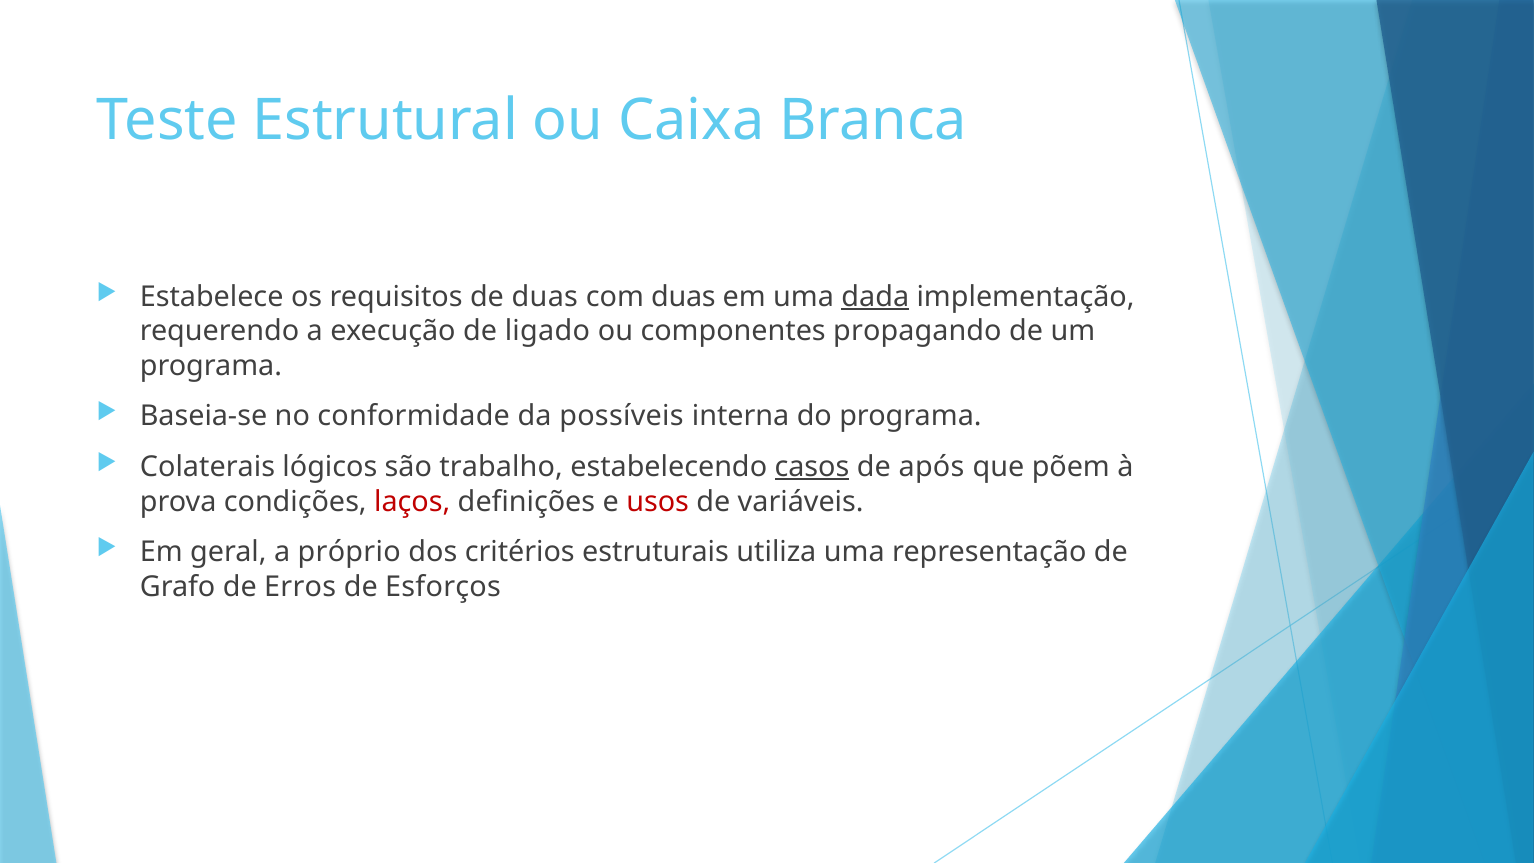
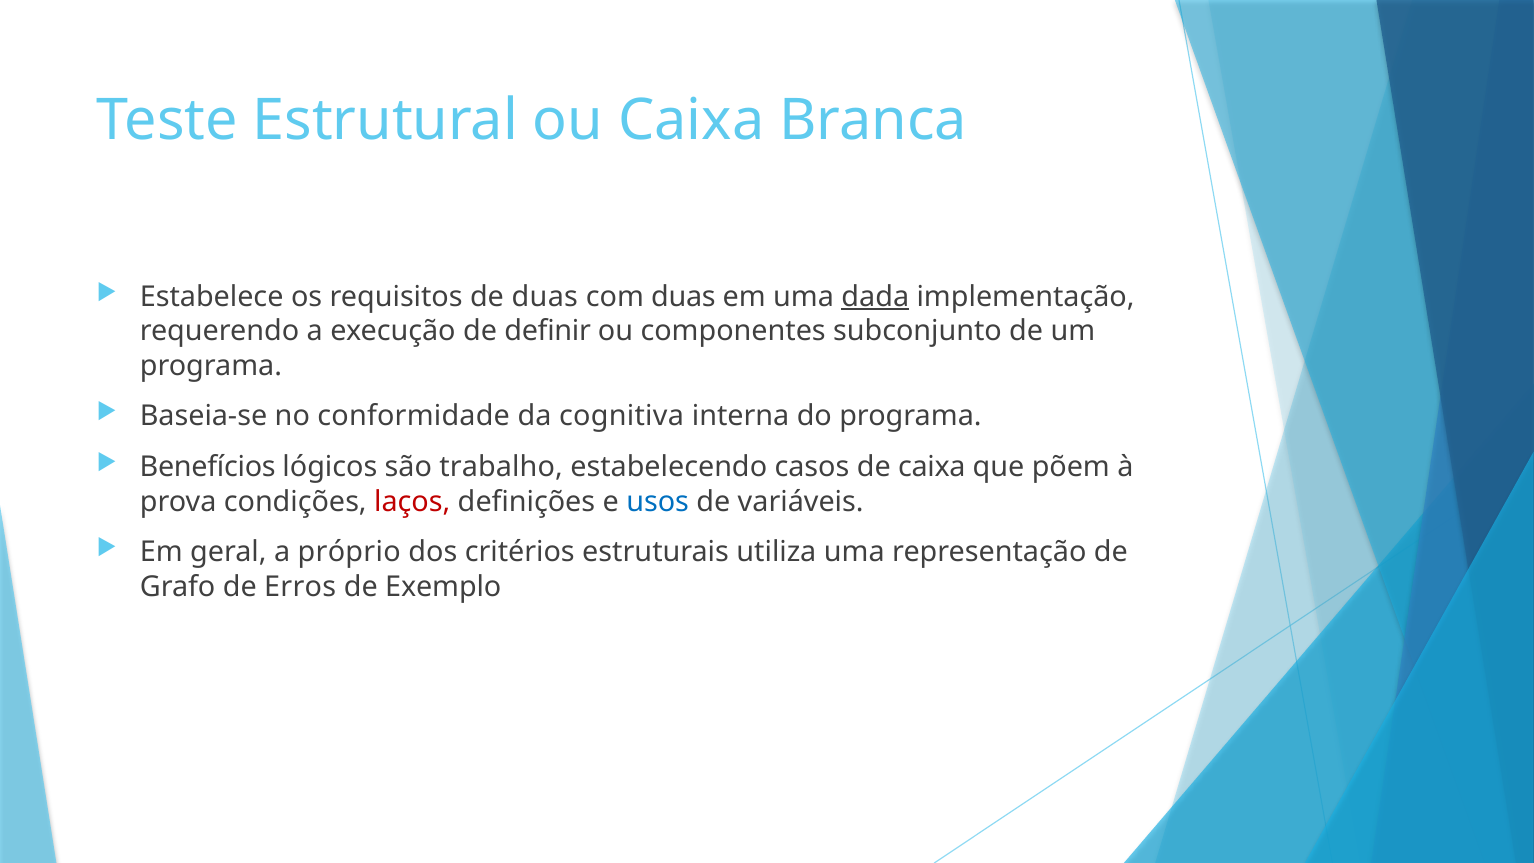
ligado: ligado -> definir (548, 331)
propagando: propagando -> subconjunto (917, 331)
possíveis: possíveis -> cognitiva (621, 416)
Colaterais: Colaterais -> Benefícios (208, 467)
casos underline: present -> none (812, 467)
de após: após -> caixa (932, 467)
usos colour: red -> blue (658, 501)
Esforços: Esforços -> Exemplo (443, 586)
